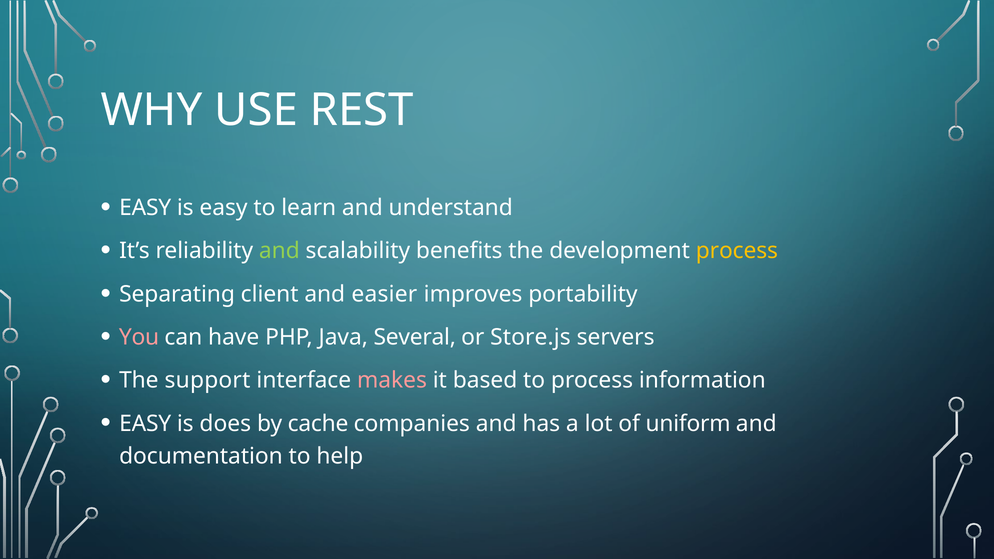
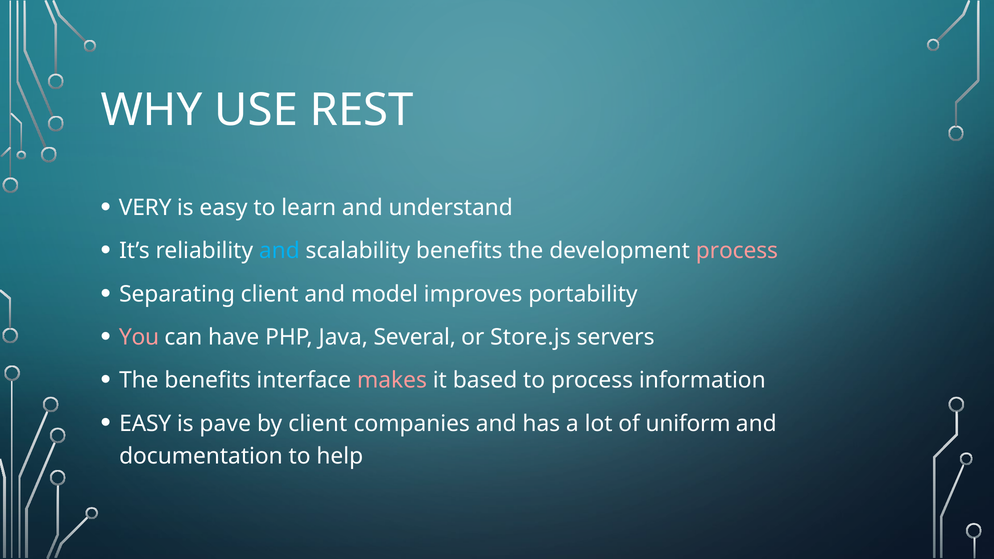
EASY: EASY -> VERY (145, 208)
and colour: light green -> light blue (279, 251)
process colour: yellow -> pink (737, 251)
easier: easier -> model (385, 294)
The support: support -> benefits (208, 380)
does: does -> pave (225, 424)
by cache: cache -> client (318, 424)
